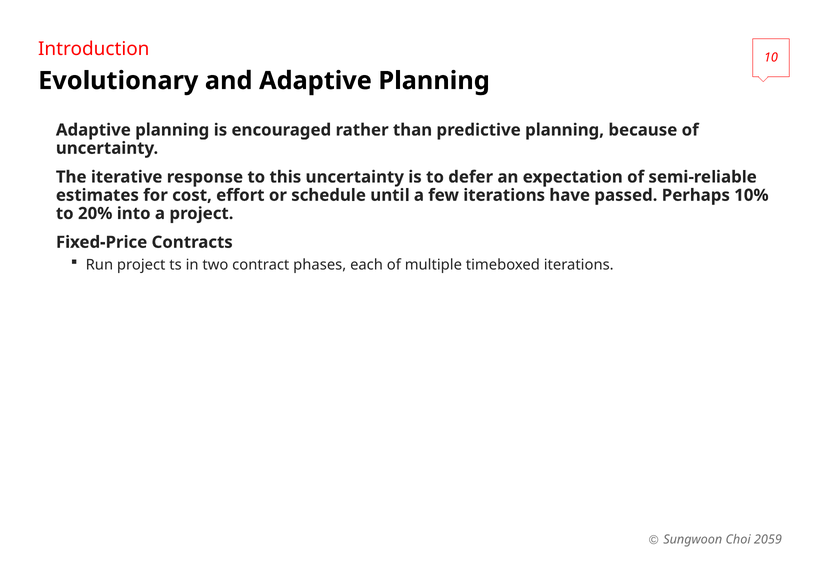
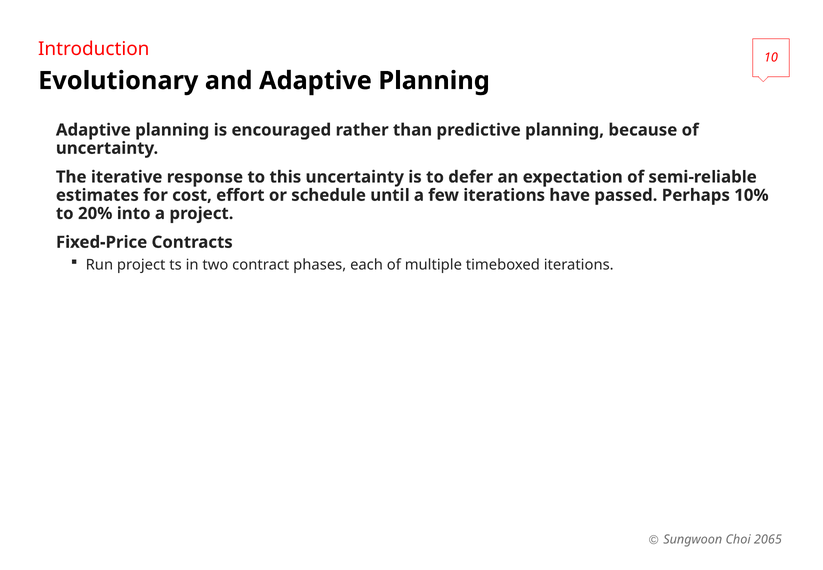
2059: 2059 -> 2065 (768, 540)
